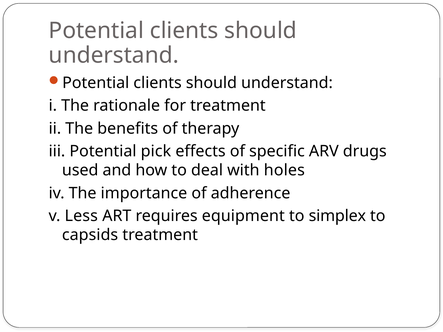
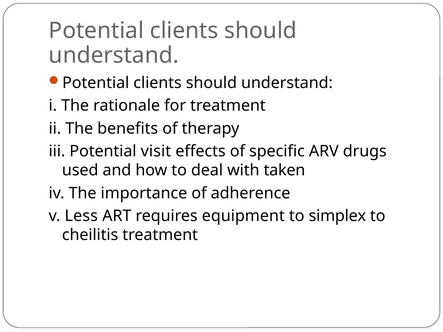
pick: pick -> visit (156, 151)
holes: holes -> taken (284, 171)
capsids: capsids -> cheilitis (90, 235)
